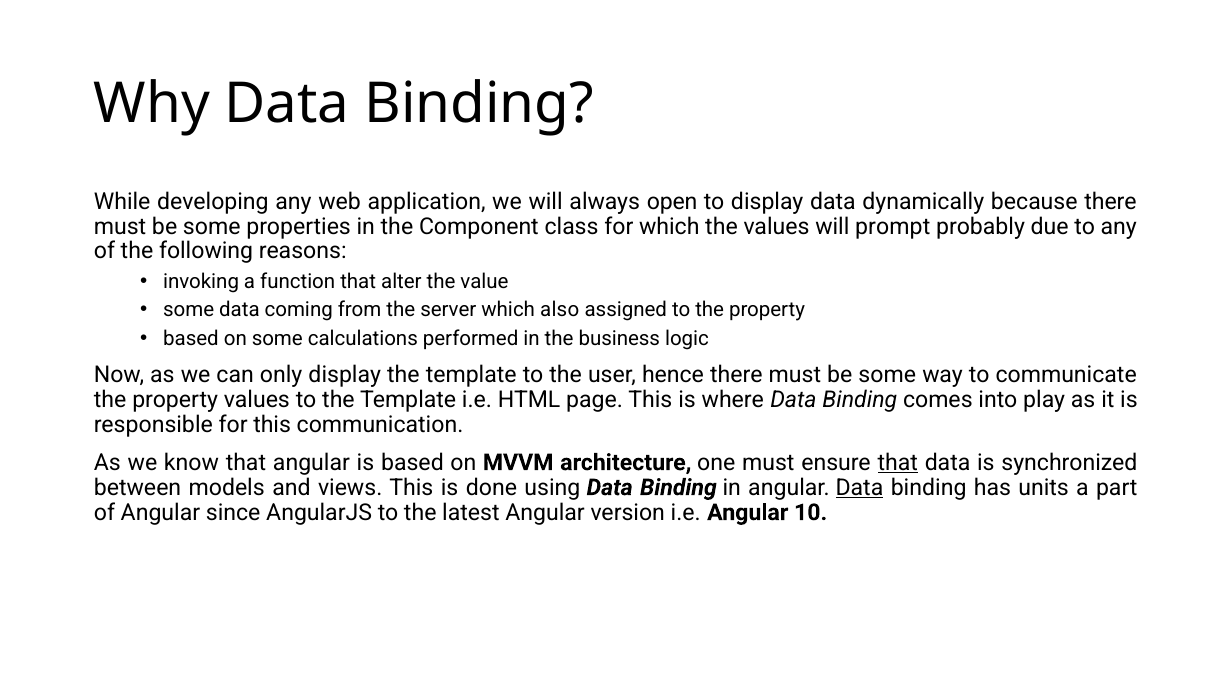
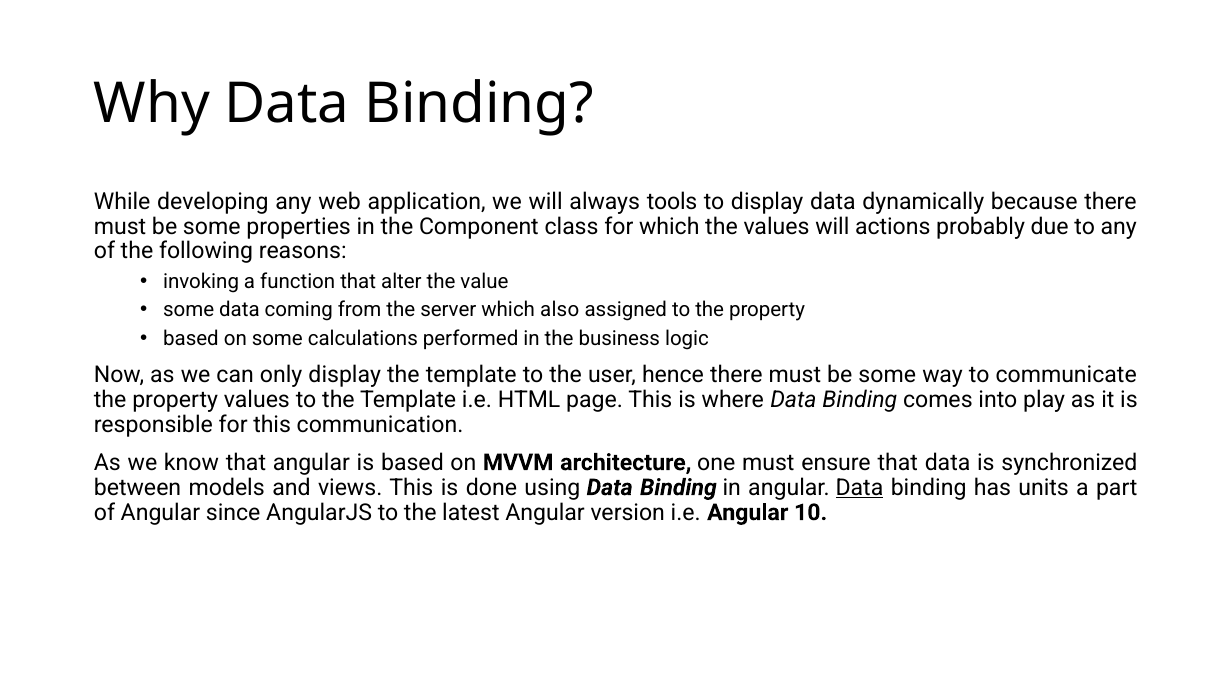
open: open -> tools (672, 201)
prompt: prompt -> actions (893, 226)
that underline: present -> none (898, 463)
